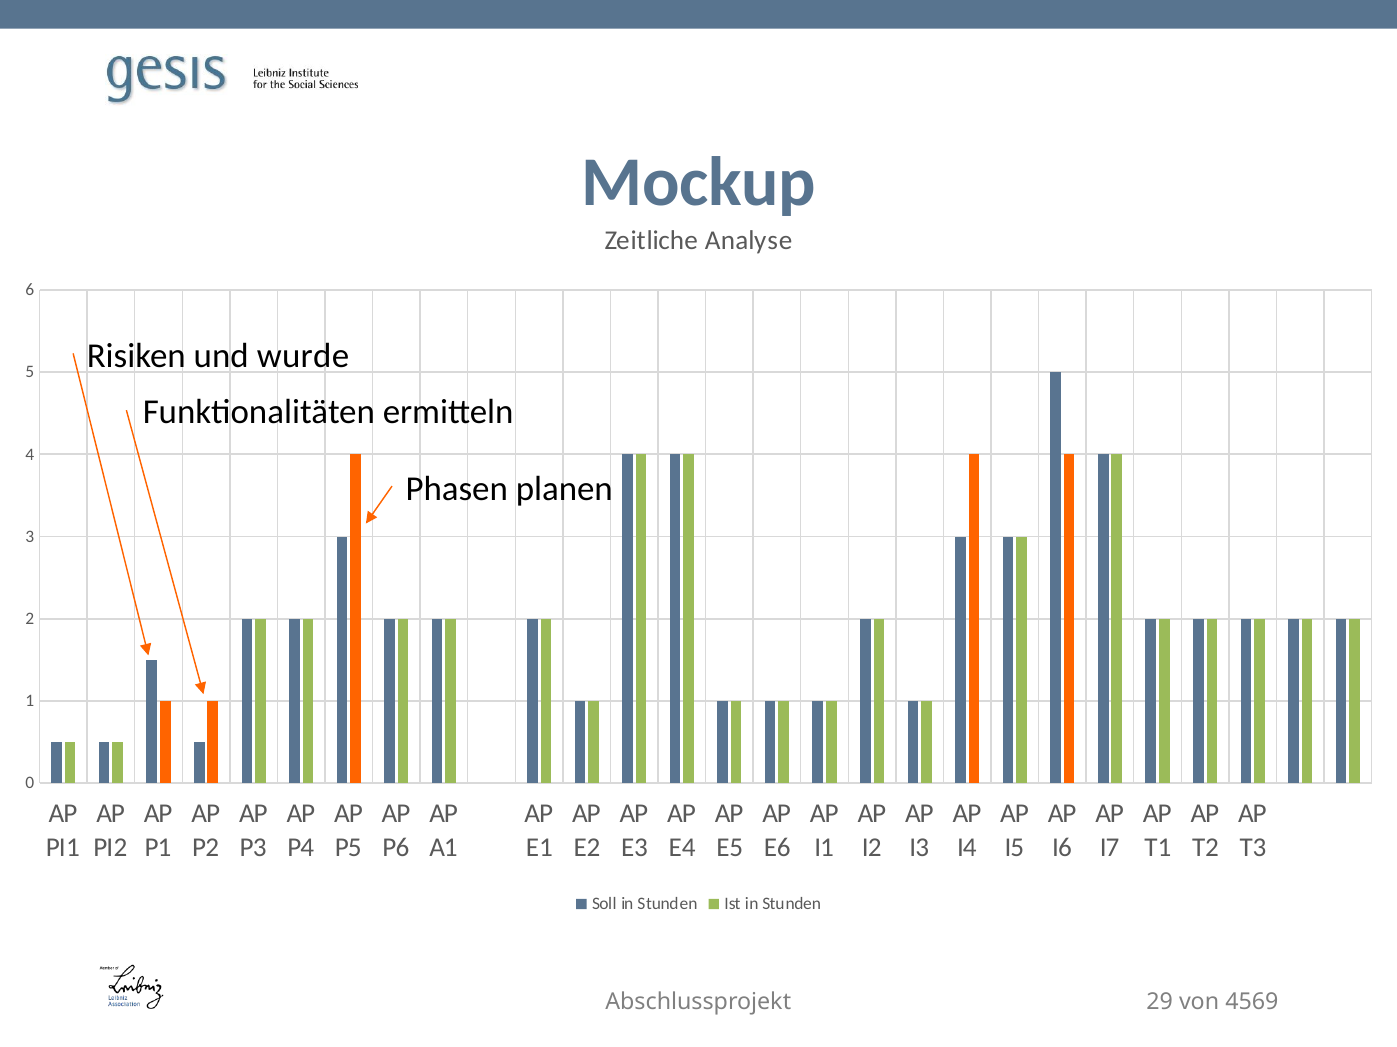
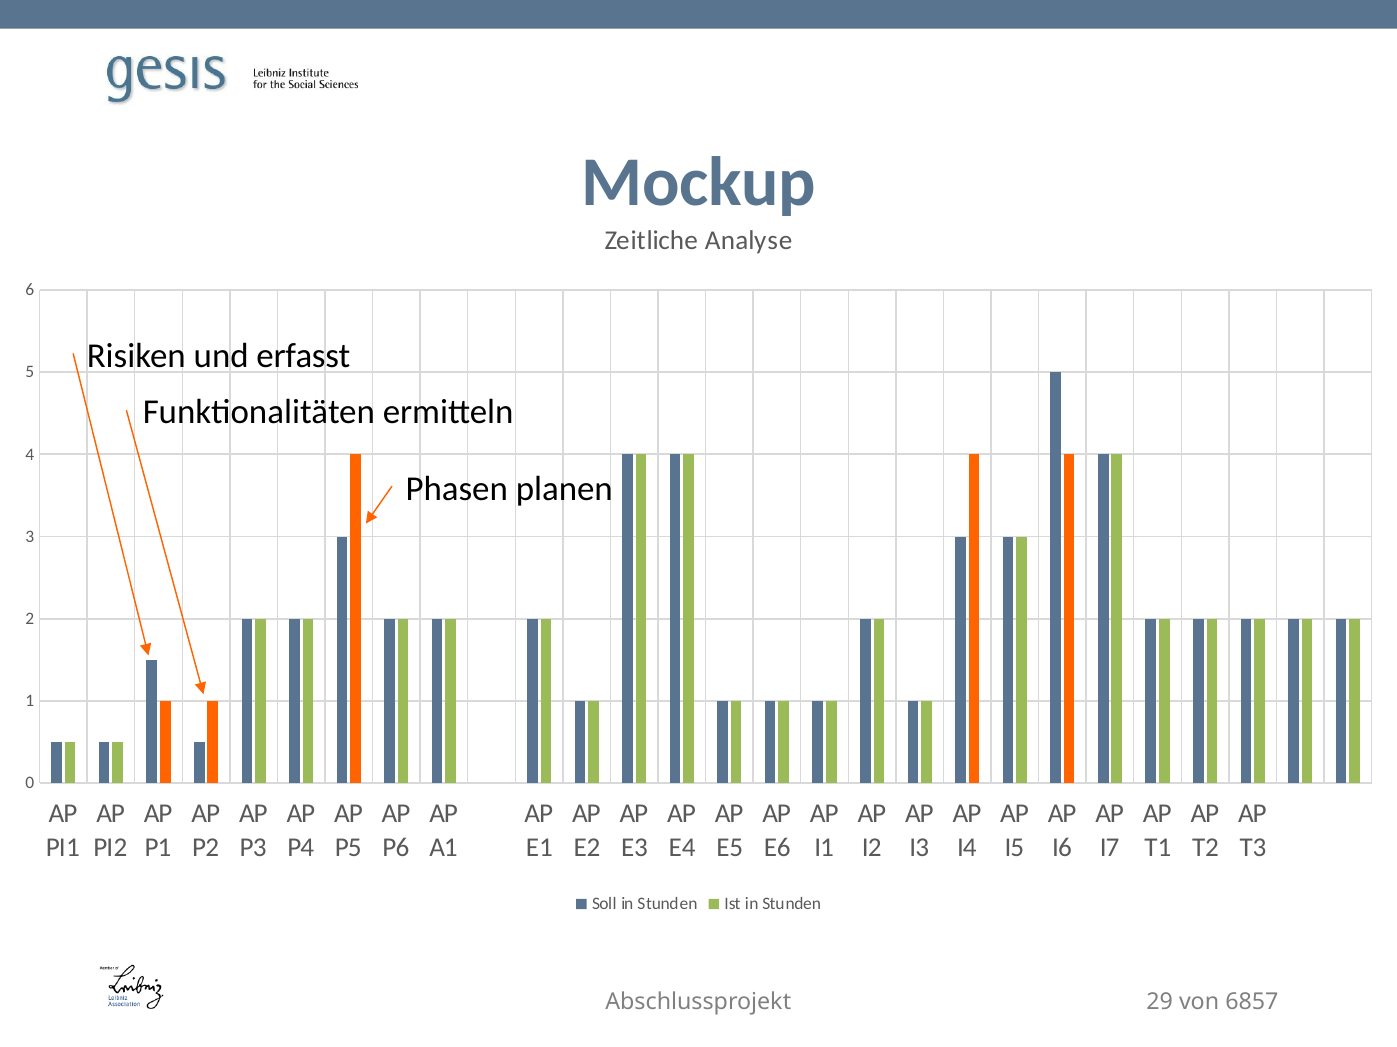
wurde: wurde -> erfasst (303, 356)
4569: 4569 -> 6857 (1252, 1002)
